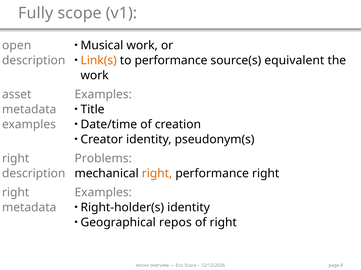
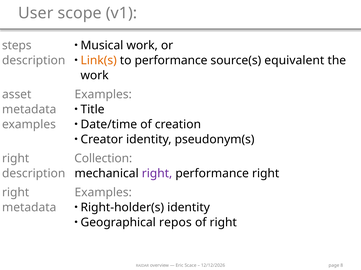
Fully: Fully -> User (36, 13)
open: open -> steps (17, 46)
Problems: Problems -> Collection (103, 159)
right colour: orange -> purple (157, 174)
